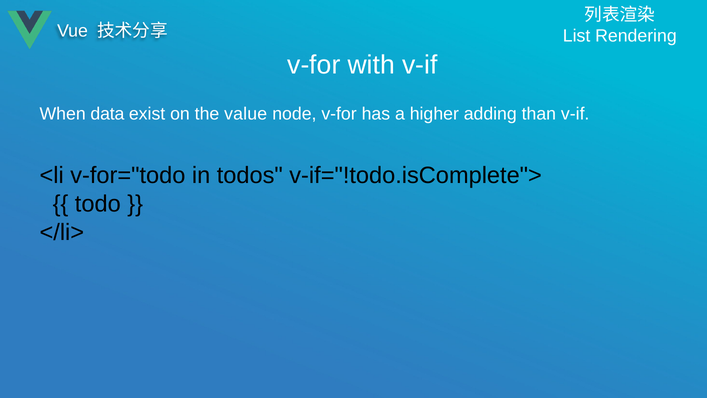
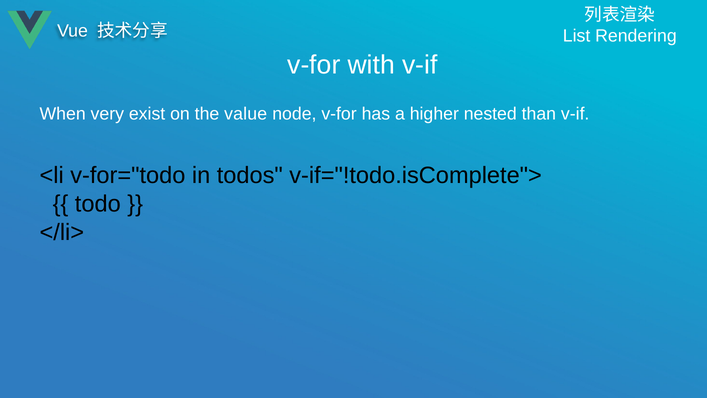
data: data -> very (107, 114)
adding: adding -> nested (490, 114)
